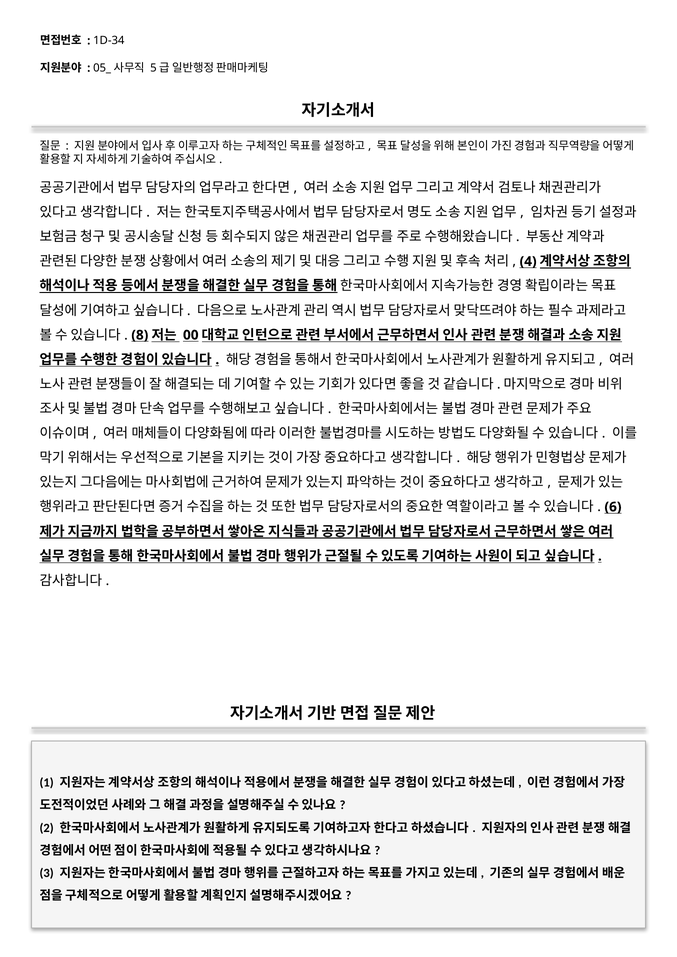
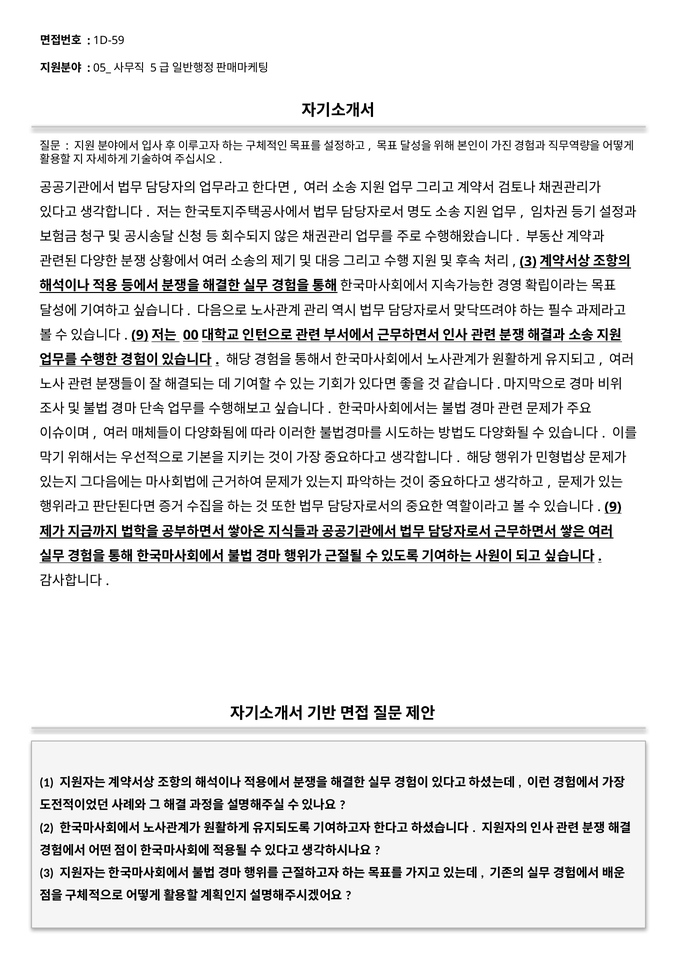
1D-34: 1D-34 -> 1D-59 (109, 41)
4: 4 -> 3 (528, 262)
8: 8 -> 9 (140, 335)
6: 6 -> 9 (613, 507)
